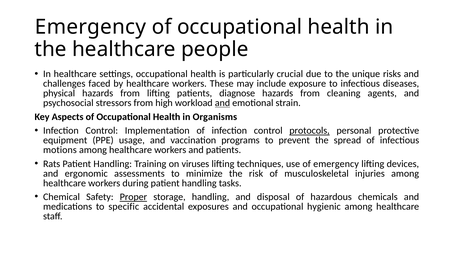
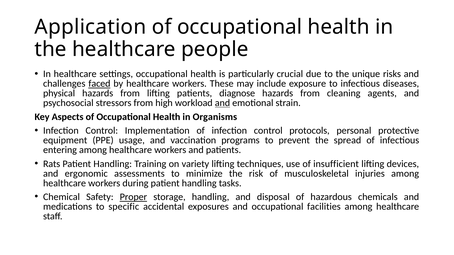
Emergency: Emergency -> Application (90, 27)
faced underline: none -> present (99, 84)
protocols underline: present -> none (310, 131)
motions: motions -> entering (60, 150)
viruses: viruses -> variety (195, 164)
of emergency: emergency -> insufficient (336, 164)
hygienic: hygienic -> facilities (324, 207)
